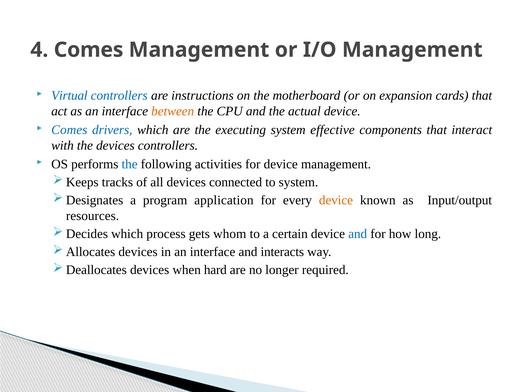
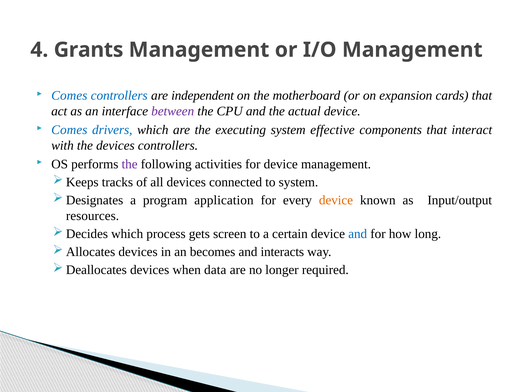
4 Comes: Comes -> Grants (89, 50)
Virtual: Virtual -> Comes (69, 96)
instructions: instructions -> independent (203, 96)
between colour: orange -> purple (173, 111)
the colour: blue -> purple (130, 164)
whom: whom -> screen (230, 234)
in an interface: interface -> becomes (213, 252)
hard: hard -> data (215, 270)
